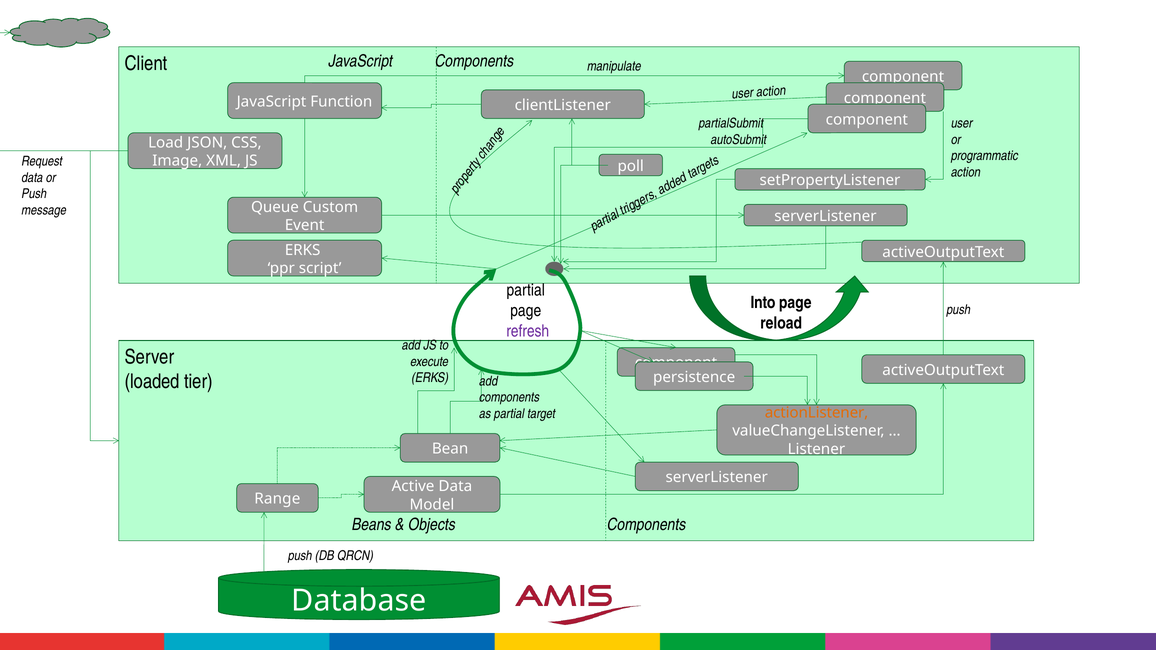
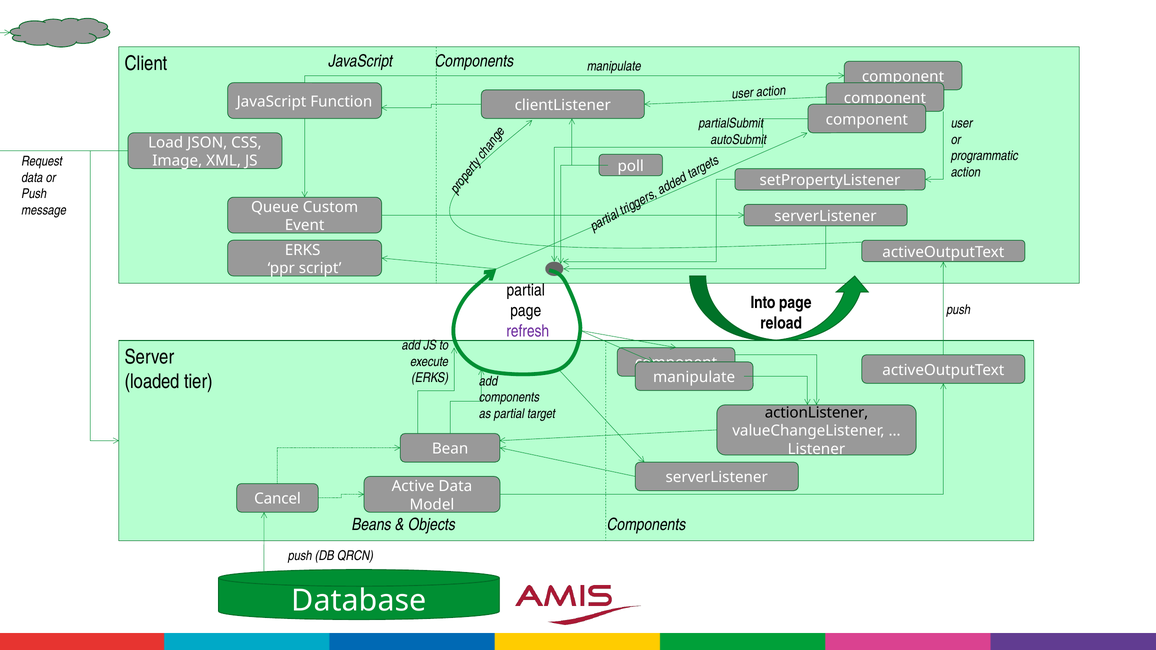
persistence: persistence -> manipulate (694, 377)
actionListener colour: orange -> black (817, 413)
Range: Range -> Cancel (277, 499)
